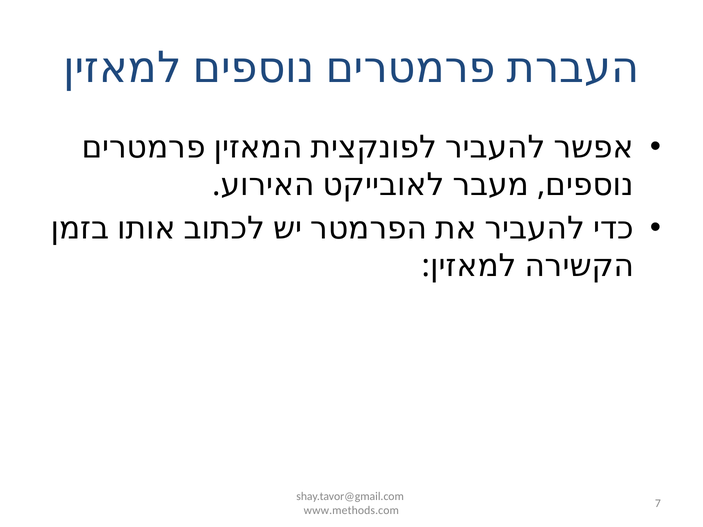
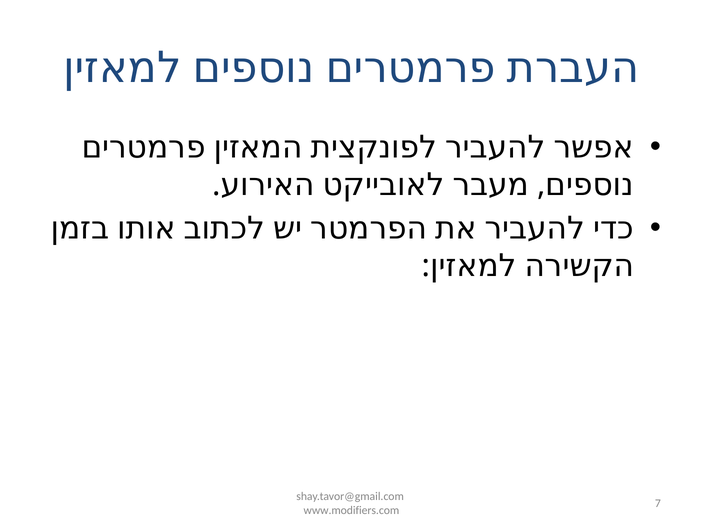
www.methods.com: www.methods.com -> www.modifiers.com (351, 511)
